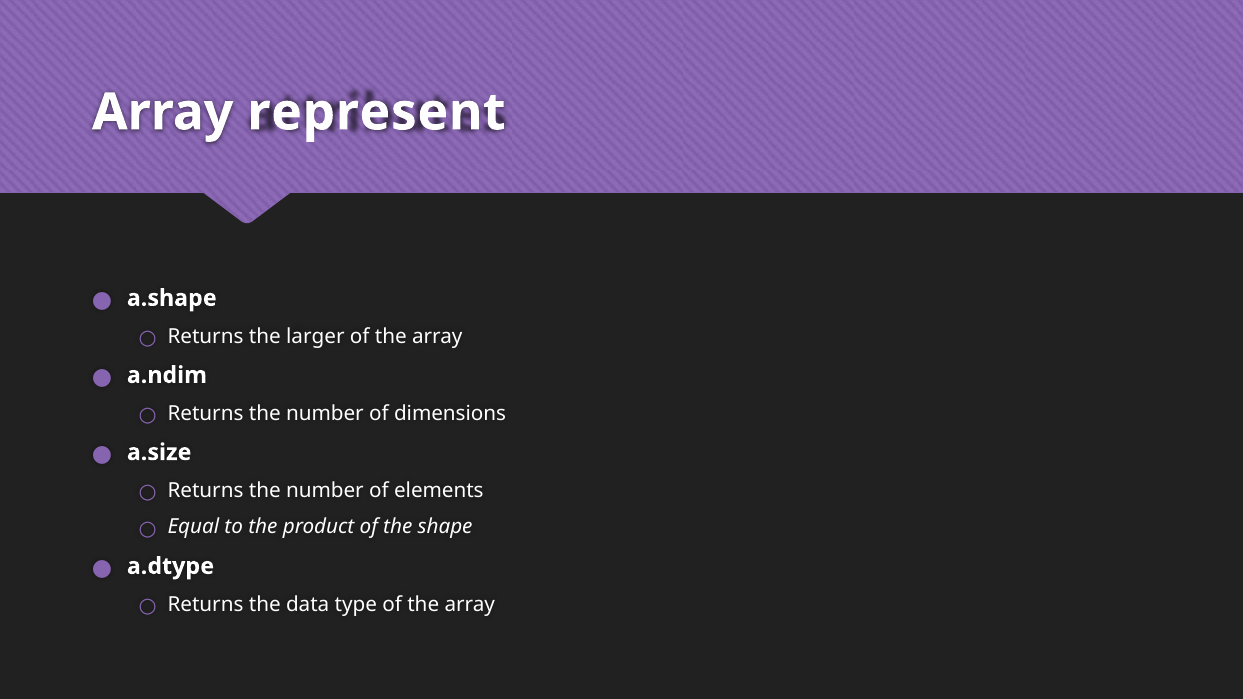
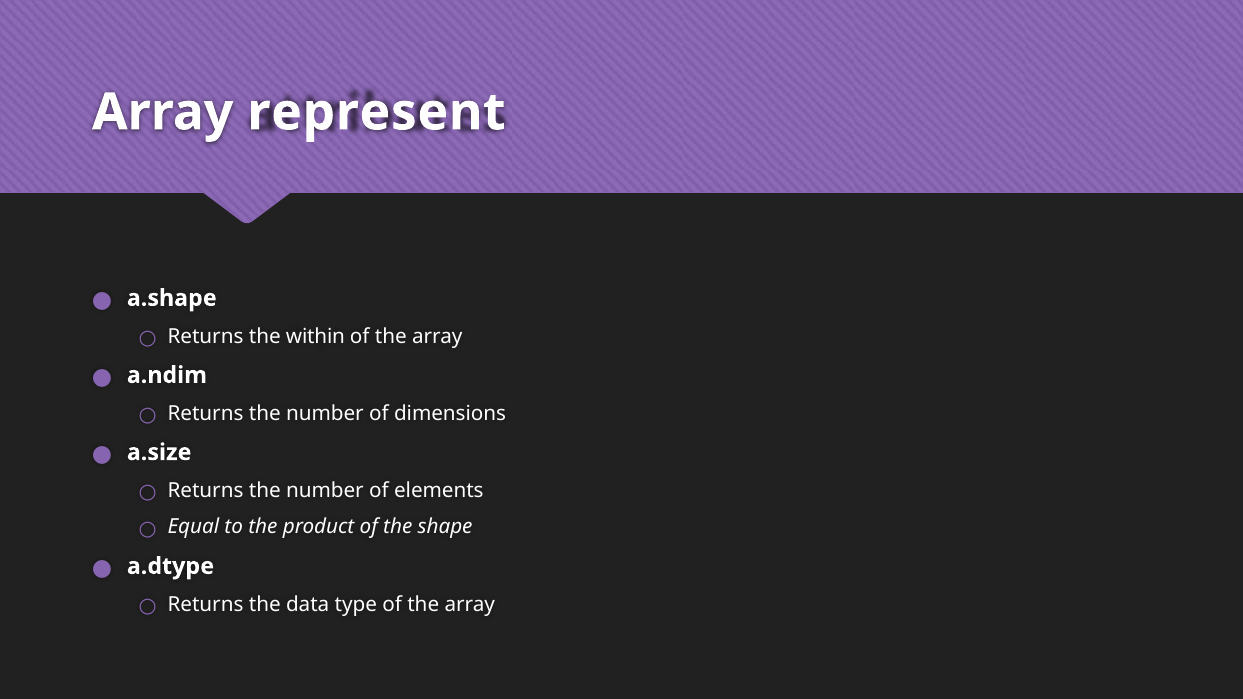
larger: larger -> within (315, 336)
